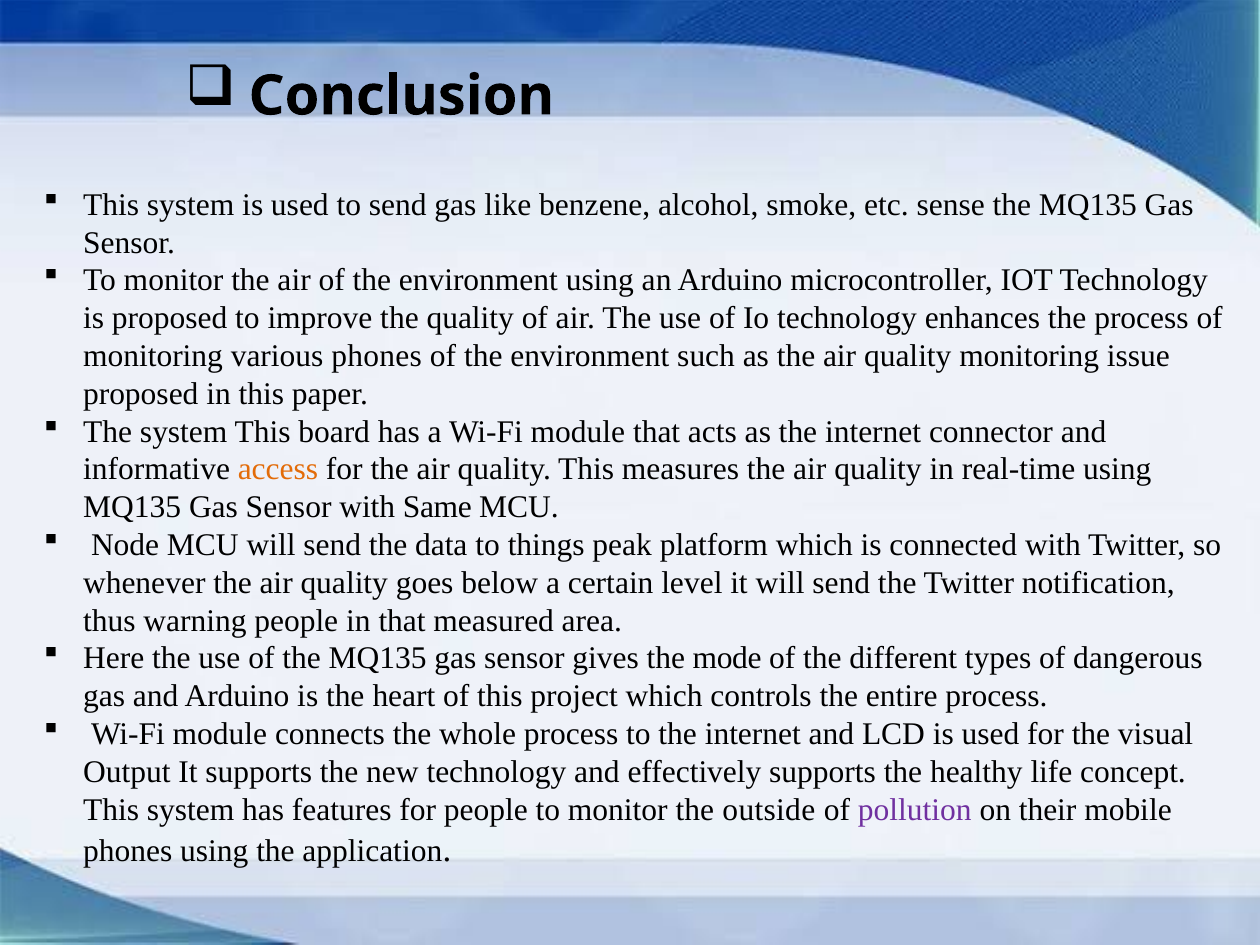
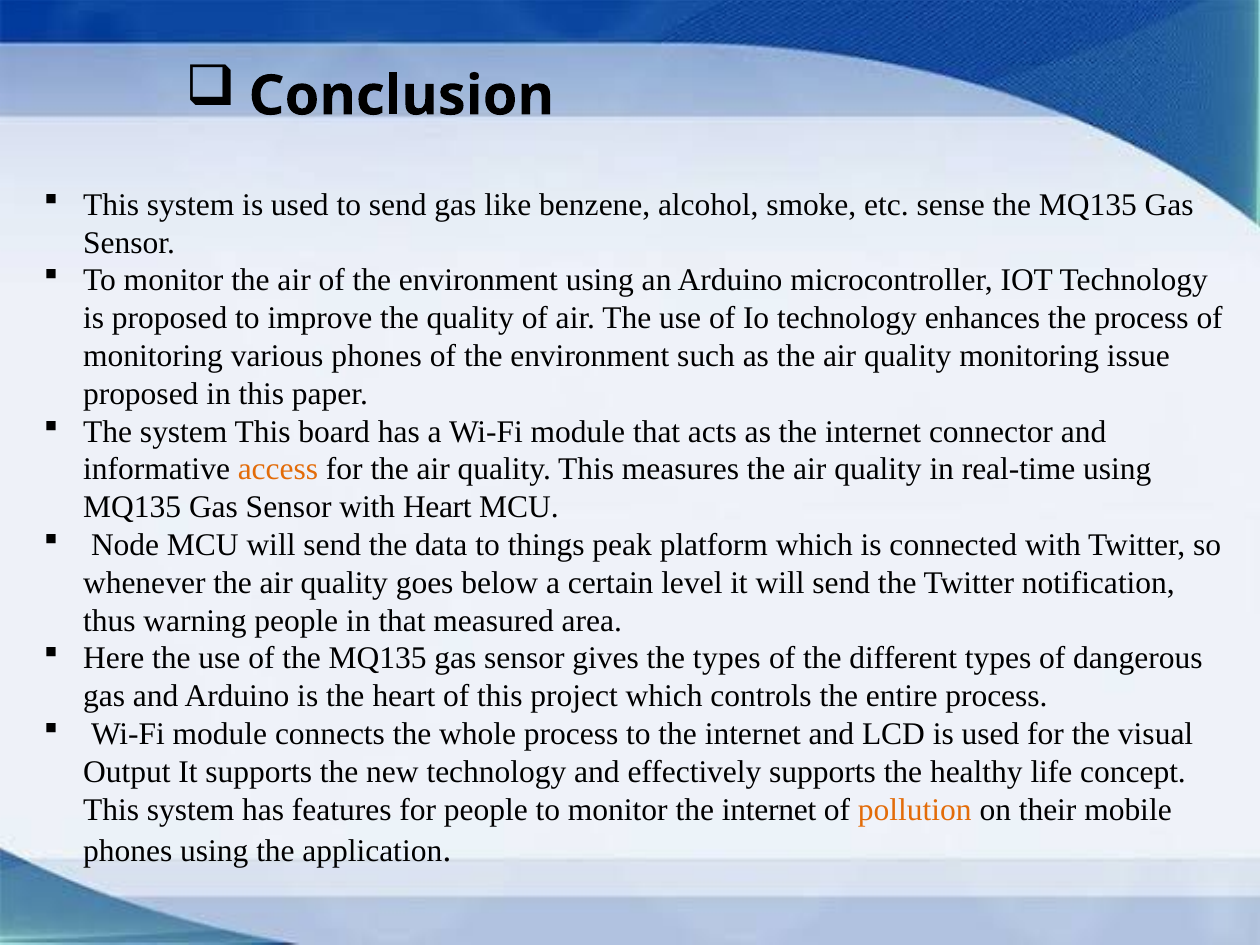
with Same: Same -> Heart (437, 507)
the mode: mode -> types (727, 659)
monitor the outside: outside -> internet (769, 810)
pollution colour: purple -> orange (915, 810)
